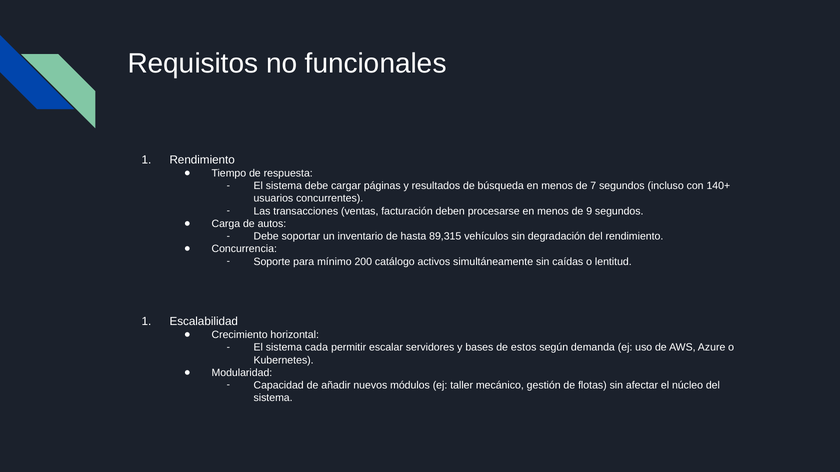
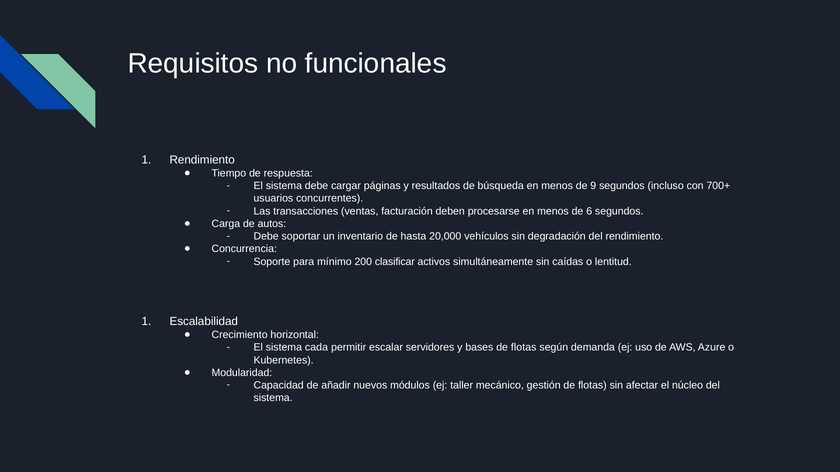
7: 7 -> 9 (593, 186)
140+: 140+ -> 700+ (718, 186)
9: 9 -> 6 (589, 211)
89,315: 89,315 -> 20,000 (445, 237)
catálogo: catálogo -> clasificar (395, 262)
bases de estos: estos -> flotas (524, 348)
